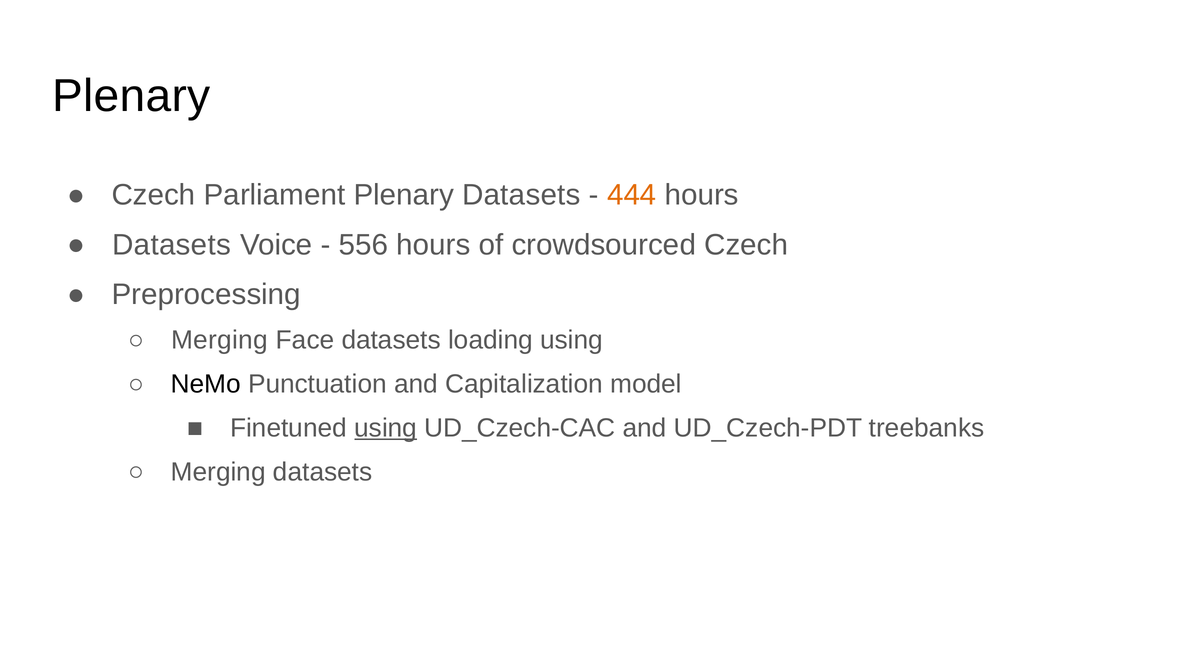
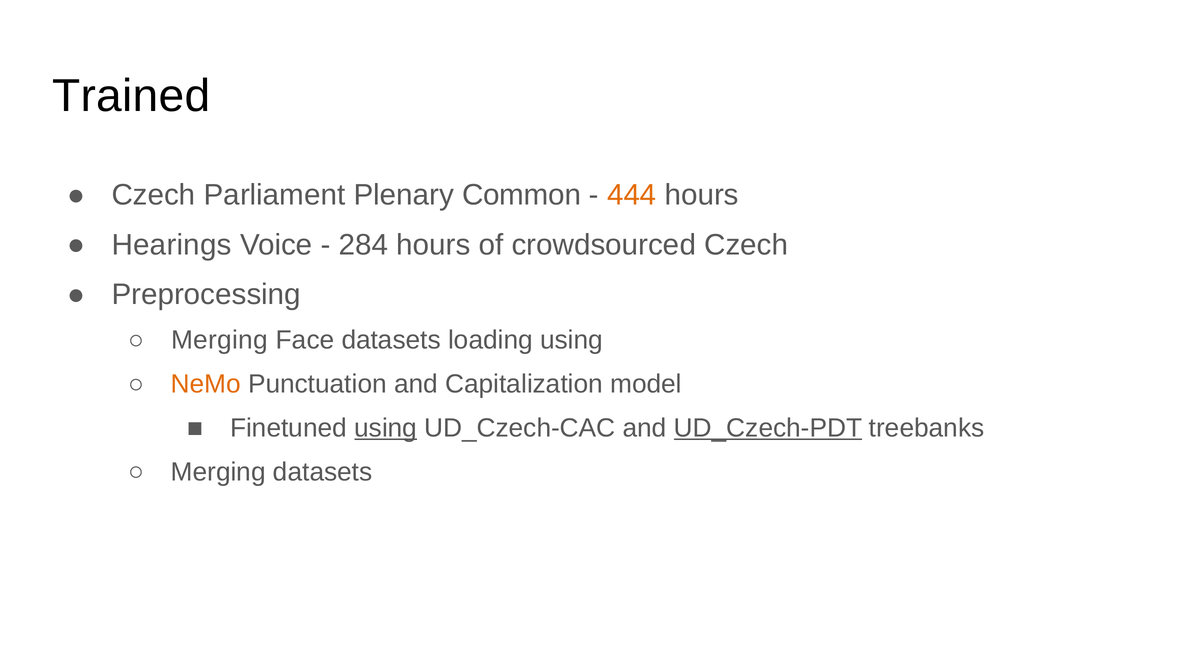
Plenary: Plenary -> Trained (131, 96)
Plenary Datasets: Datasets -> Common (522, 195)
Datasets: Datasets -> Hearings (172, 245)
556: 556 -> 284 (363, 245)
NeMo colour: black -> orange (206, 384)
UD_Czech-PDT underline: none -> present (768, 428)
